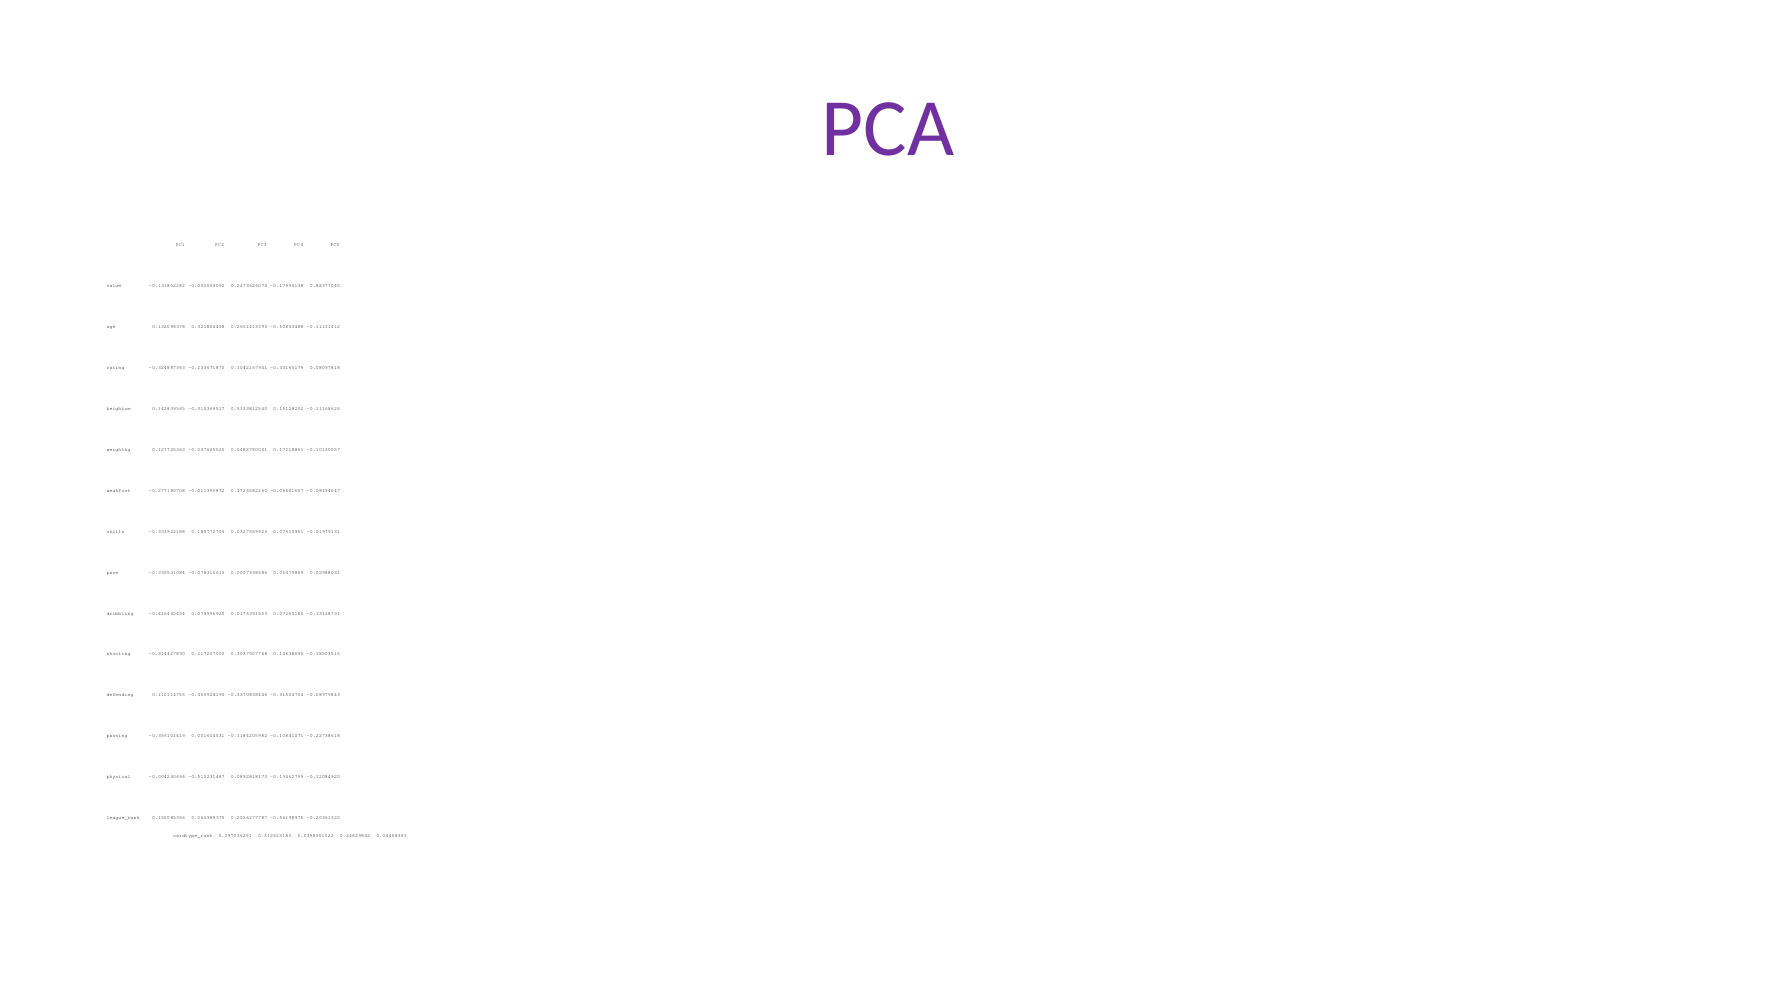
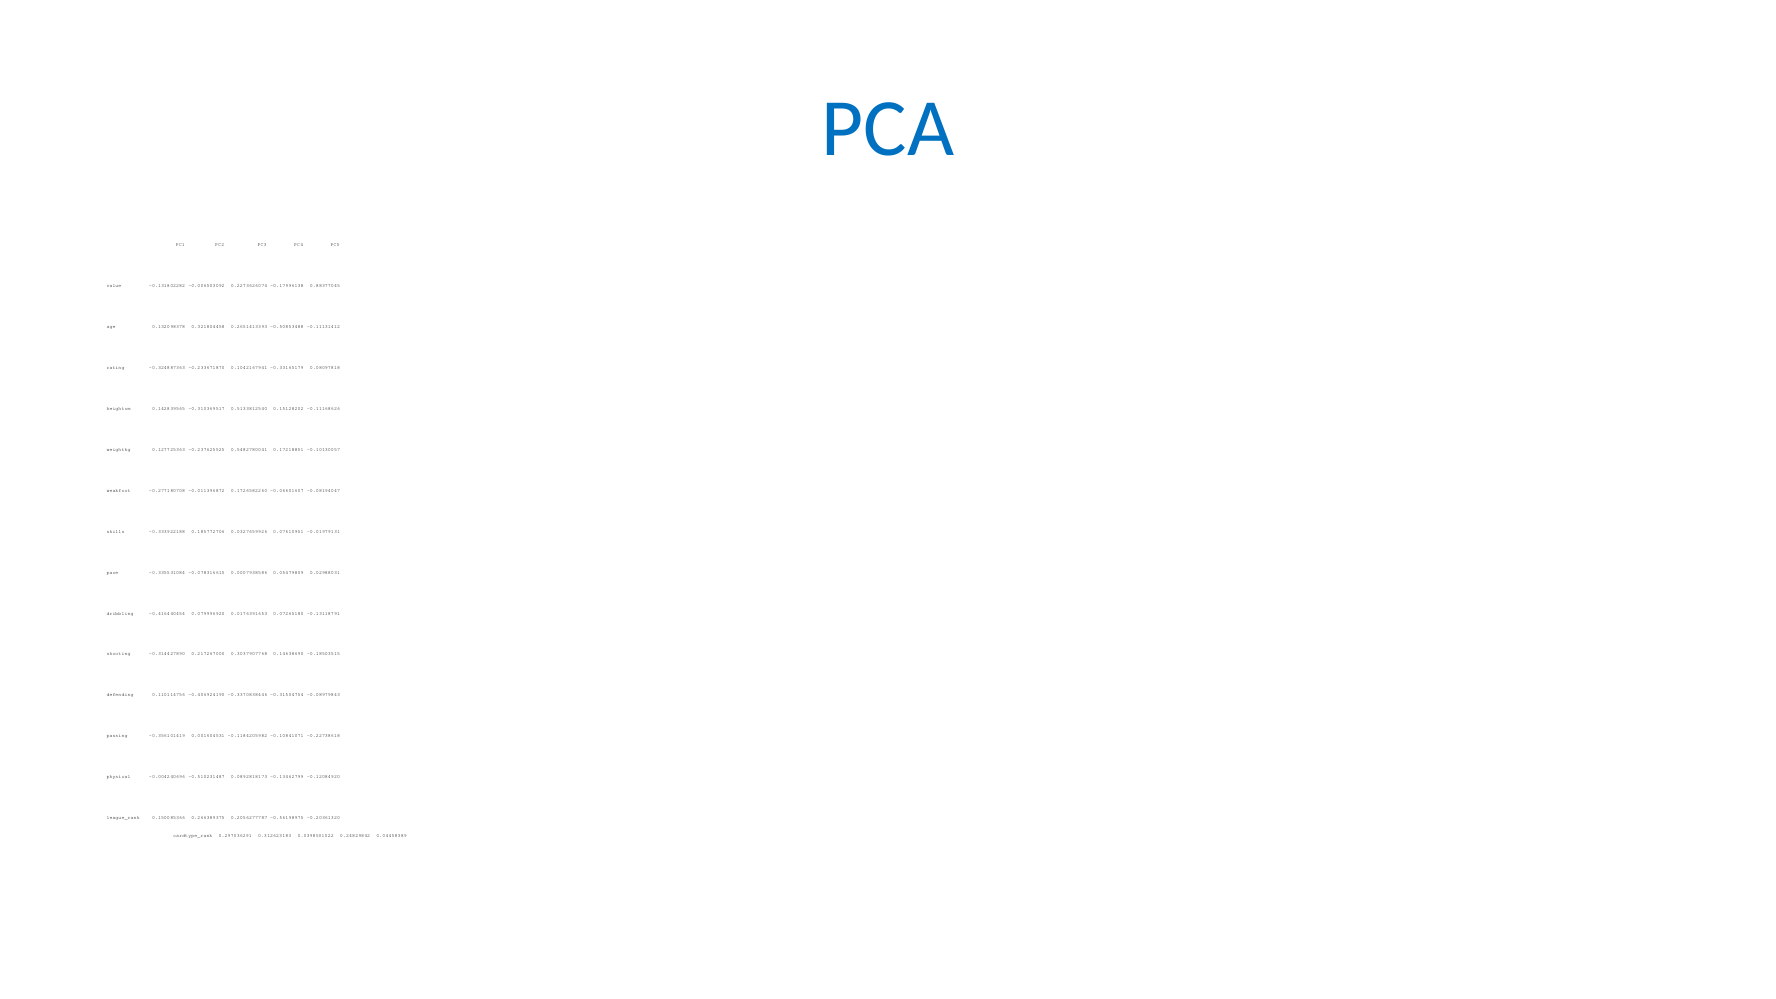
PCA colour: purple -> blue (888, 129)
